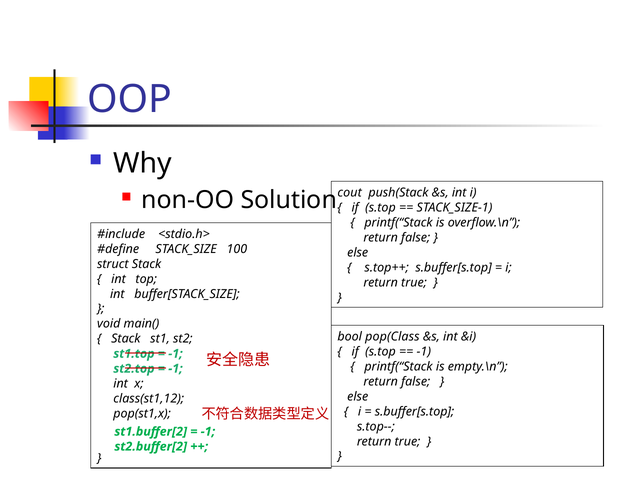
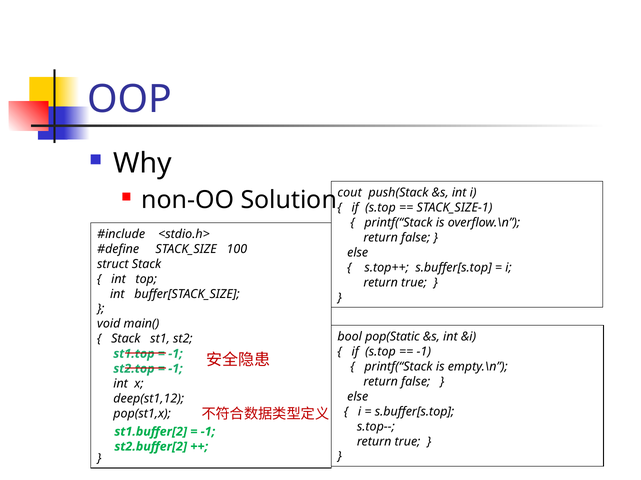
pop(Class: pop(Class -> pop(Static (392, 337)
class(st1,12: class(st1,12 -> deep(st1,12 (149, 399)
